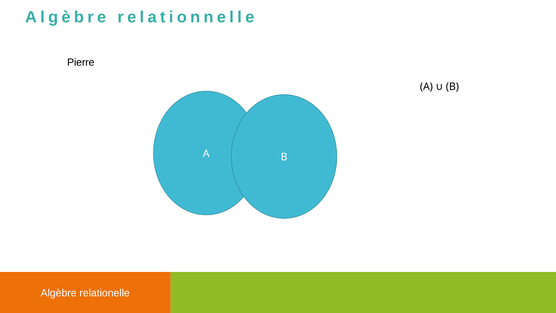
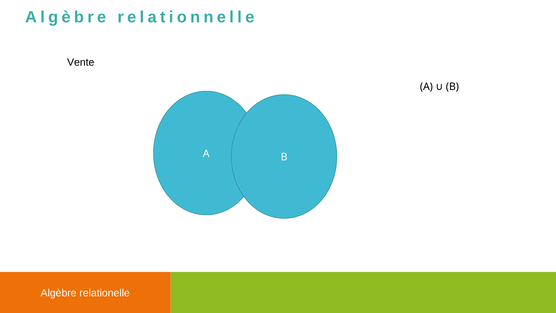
Pierre: Pierre -> Vente (81, 62)
